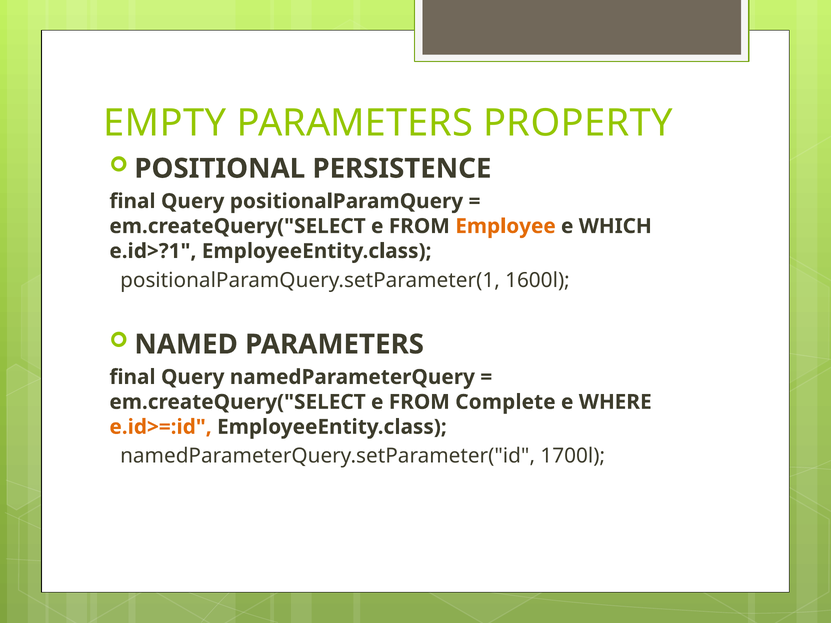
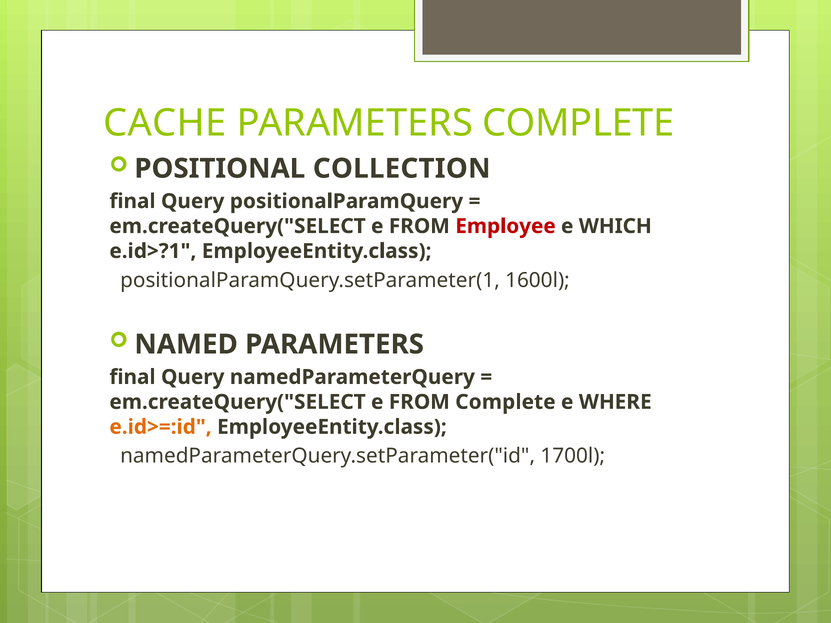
EMPTY: EMPTY -> CACHE (165, 123)
PARAMETERS PROPERTY: PROPERTY -> COMPLETE (578, 123)
PERSISTENCE: PERSISTENCE -> COLLECTION (402, 169)
Employee colour: orange -> red (505, 226)
